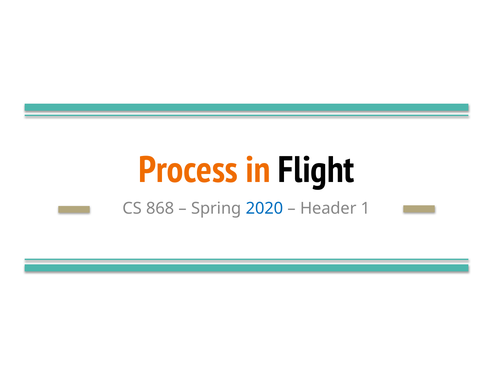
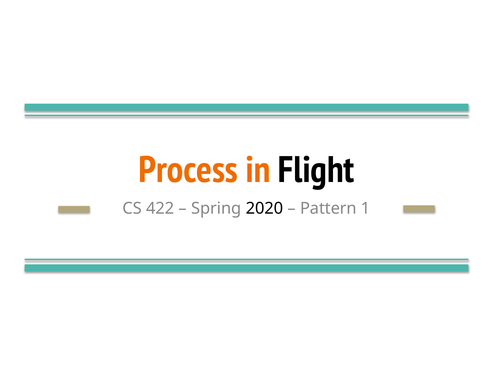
868: 868 -> 422 (160, 208)
2020 colour: blue -> black (265, 208)
Header: Header -> Pattern (328, 208)
